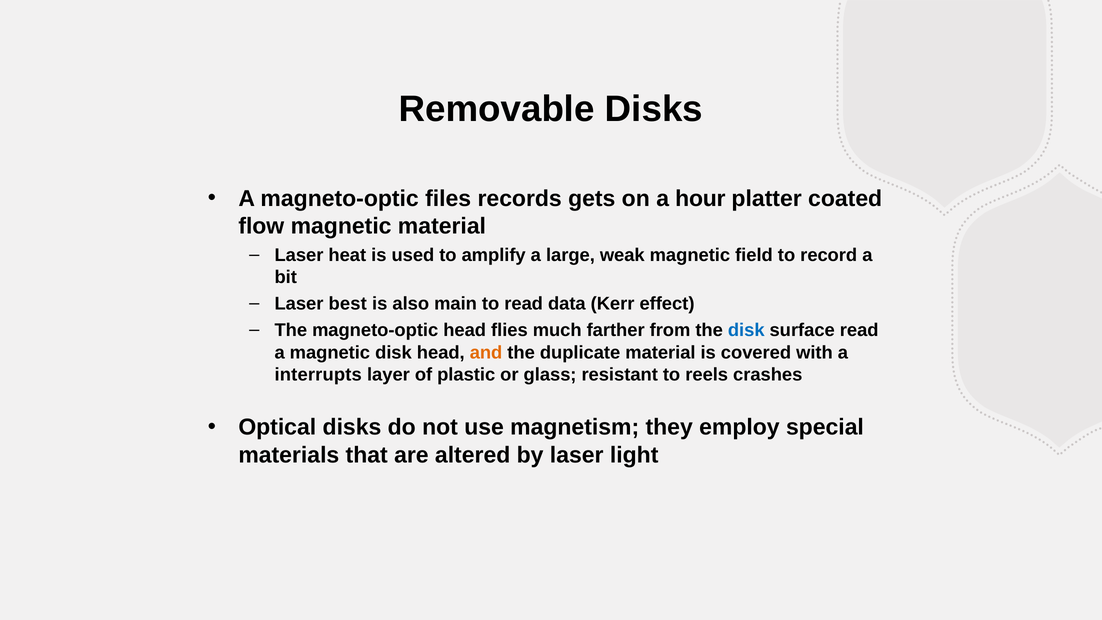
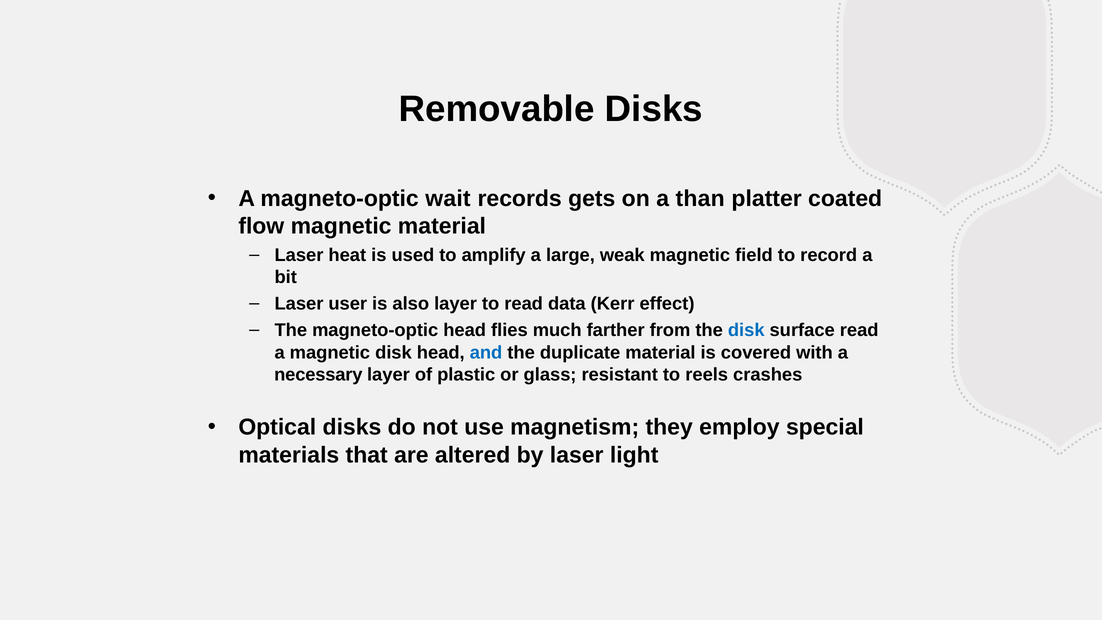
files: files -> wait (448, 198)
hour: hour -> than (700, 198)
best: best -> user (348, 304)
also main: main -> layer (456, 304)
and colour: orange -> blue (486, 352)
interrupts: interrupts -> necessary (318, 374)
